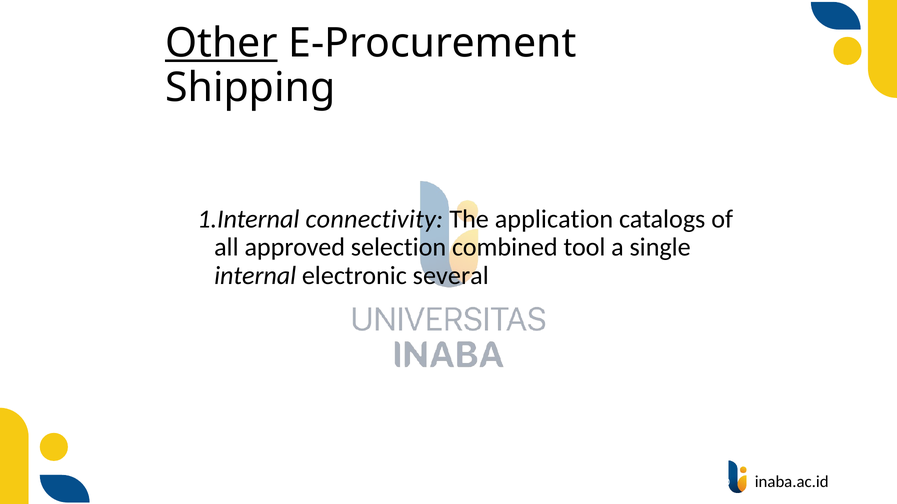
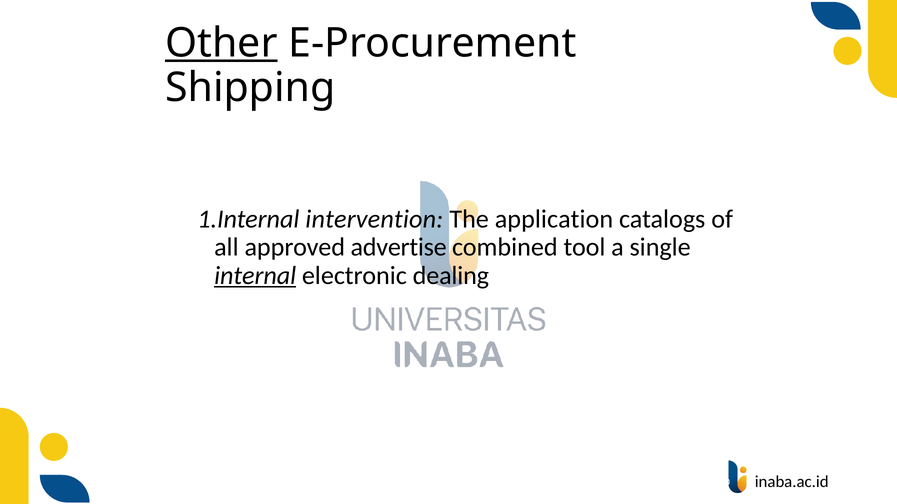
connectivity: connectivity -> intervention (374, 219)
selection: selection -> advertise (399, 247)
internal underline: none -> present (255, 276)
several: several -> dealing (451, 276)
